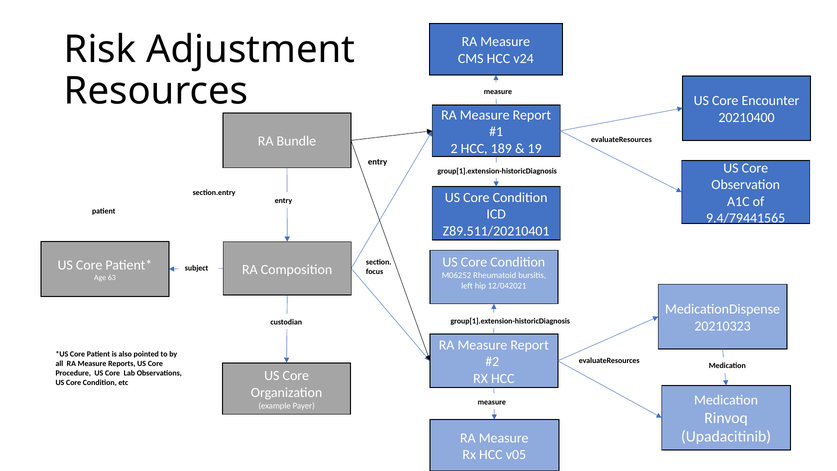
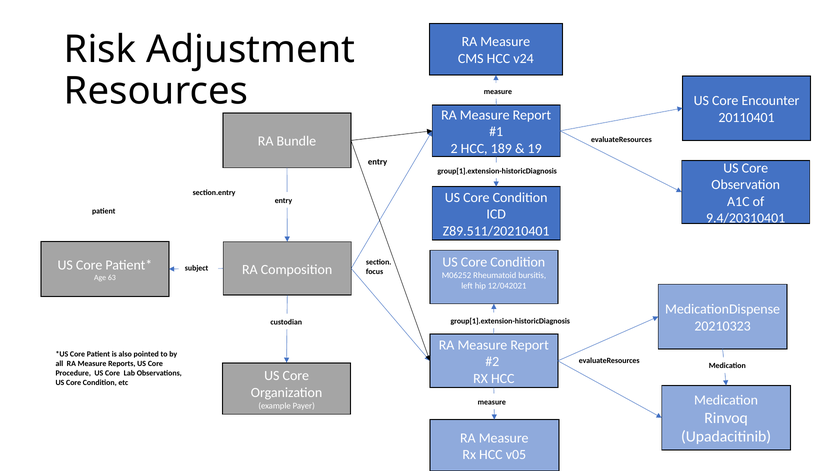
20210400: 20210400 -> 20110401 (747, 117)
9.4/79441565: 9.4/79441565 -> 9.4/20310401 (746, 218)
